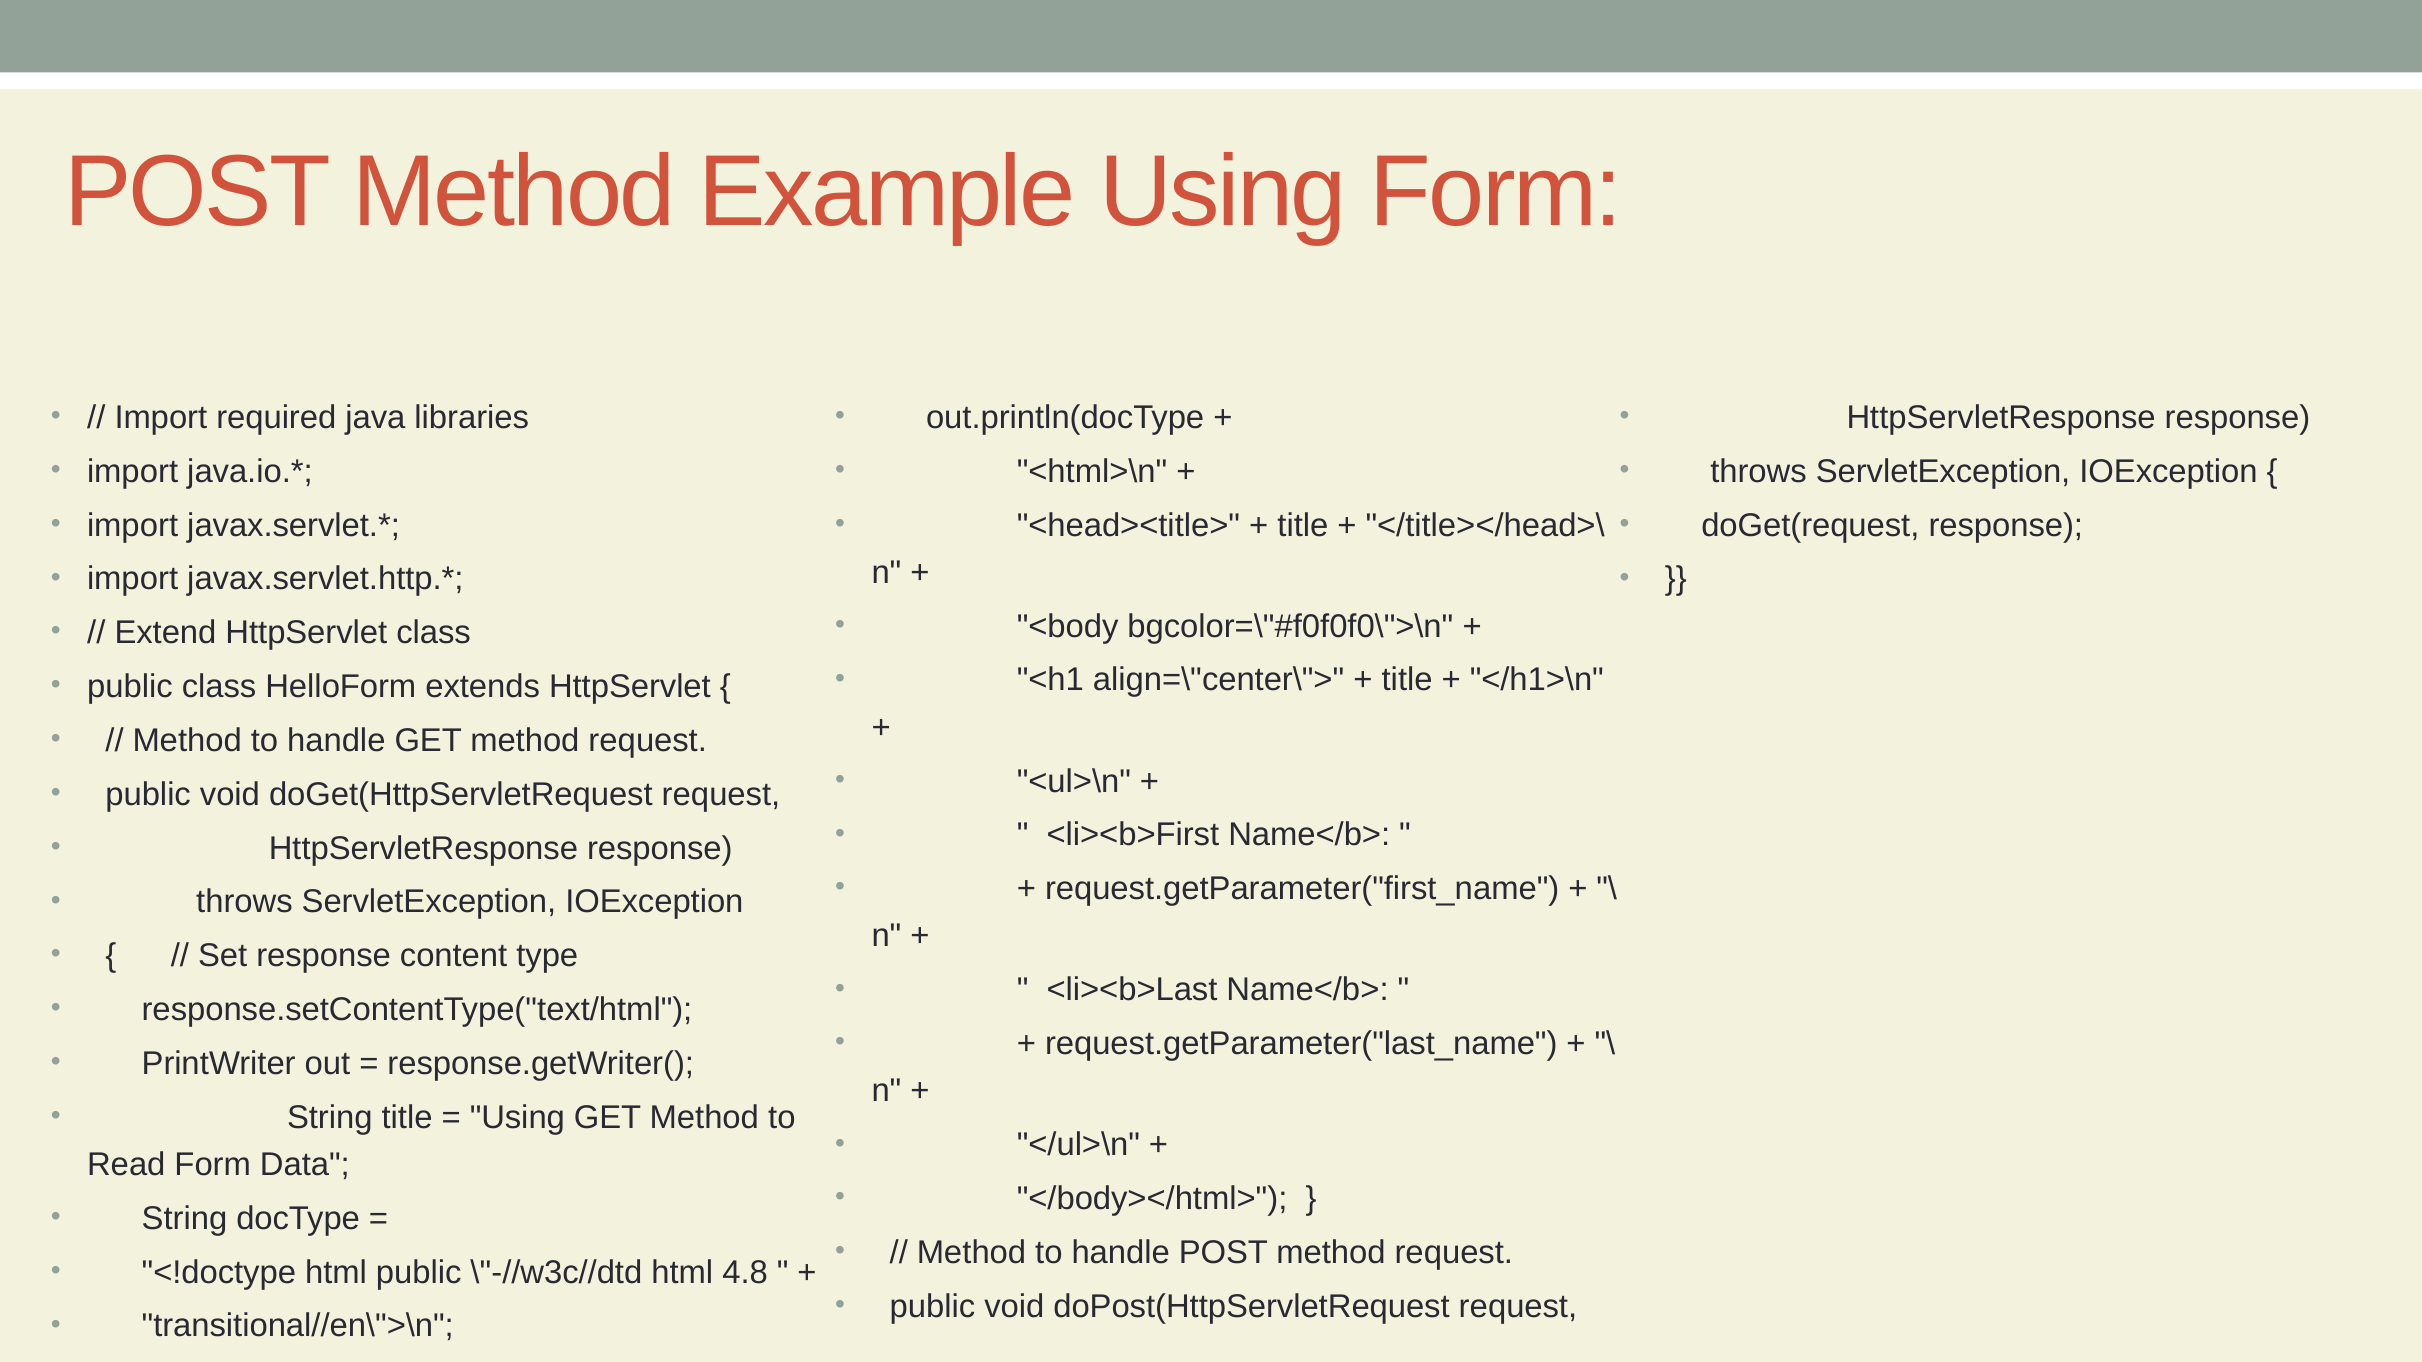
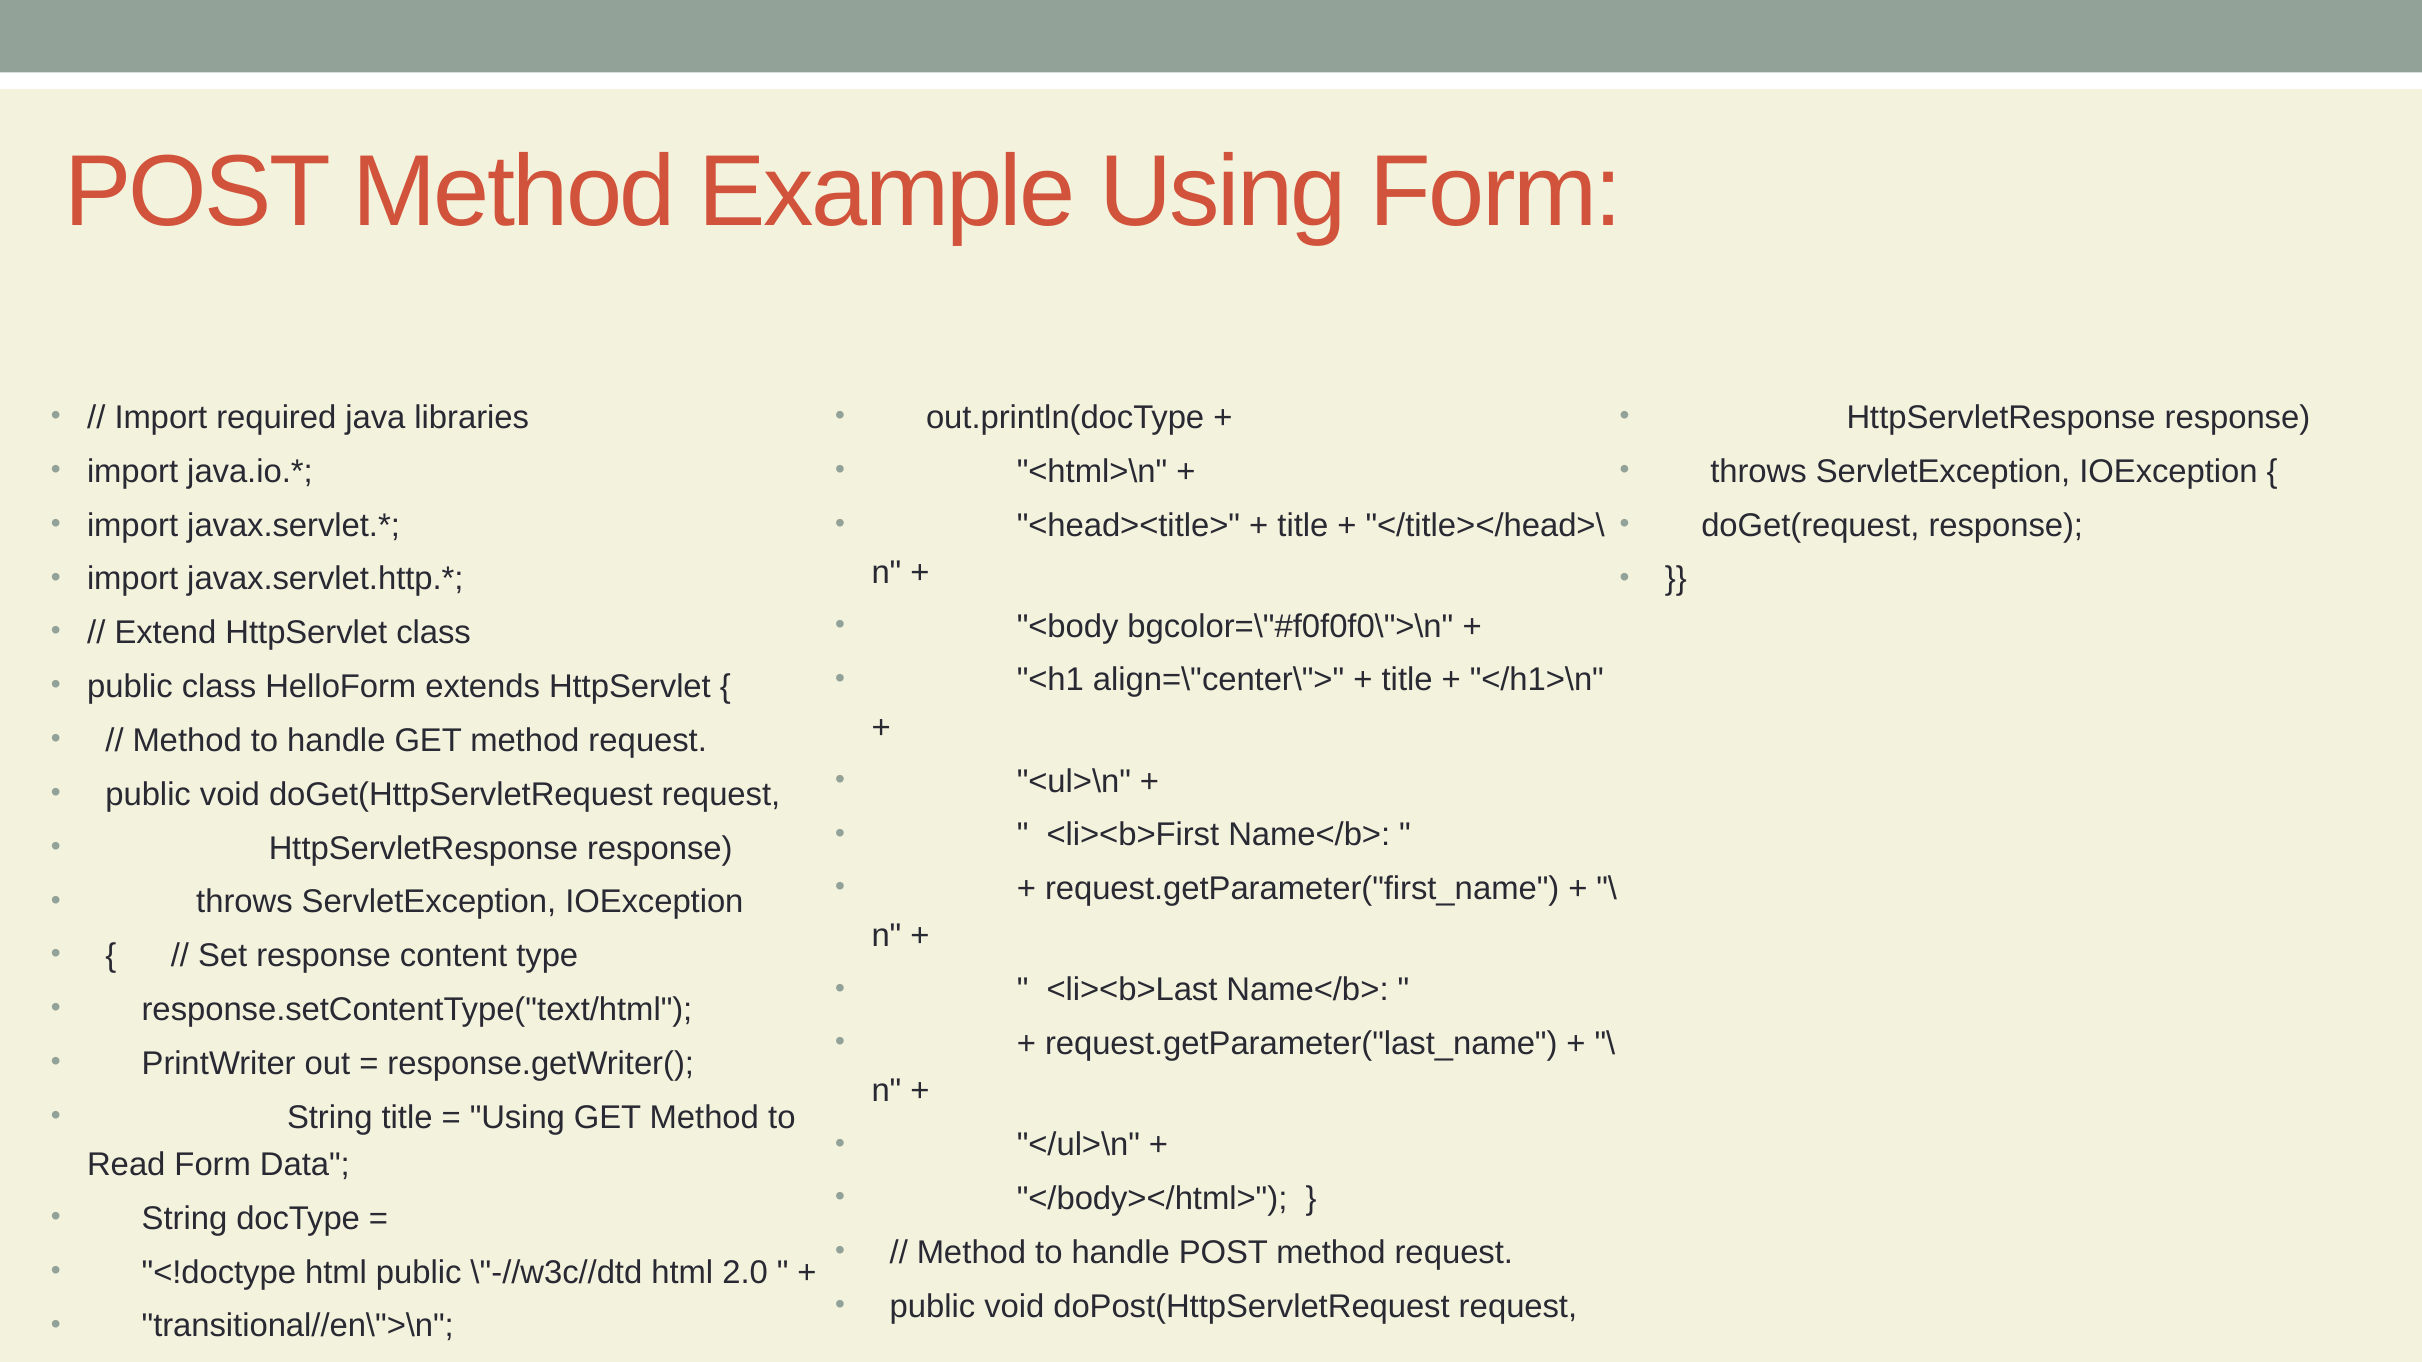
4.8: 4.8 -> 2.0 (745, 1273)
